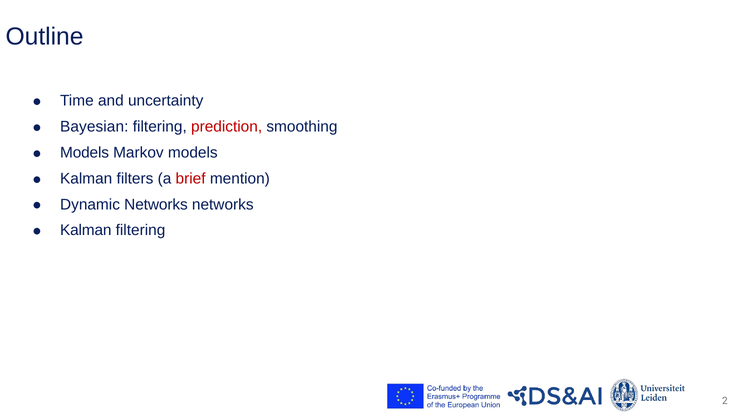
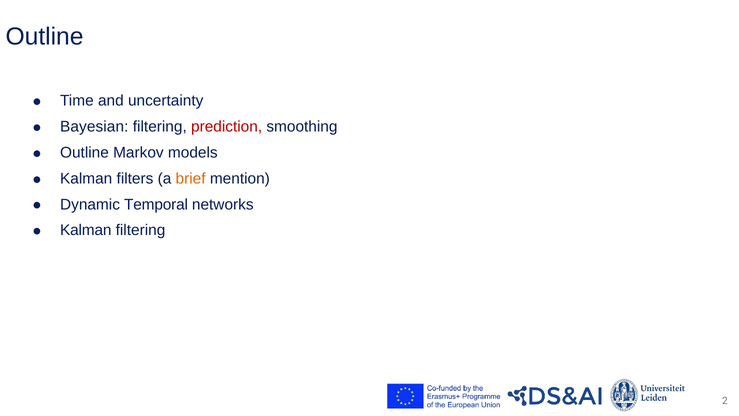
Models: Models -> Outline (84, 153)
brief colour: red -> orange (191, 178)
Dynamic Networks: Networks -> Temporal (156, 204)
